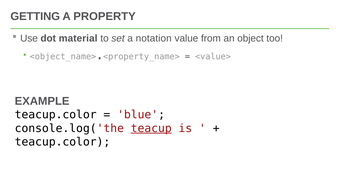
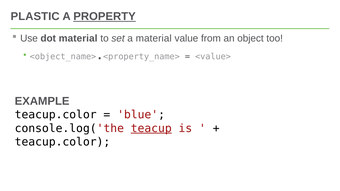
GETTING: GETTING -> PLASTIC (35, 16)
PROPERTY underline: none -> present (105, 16)
a notation: notation -> material (154, 39)
